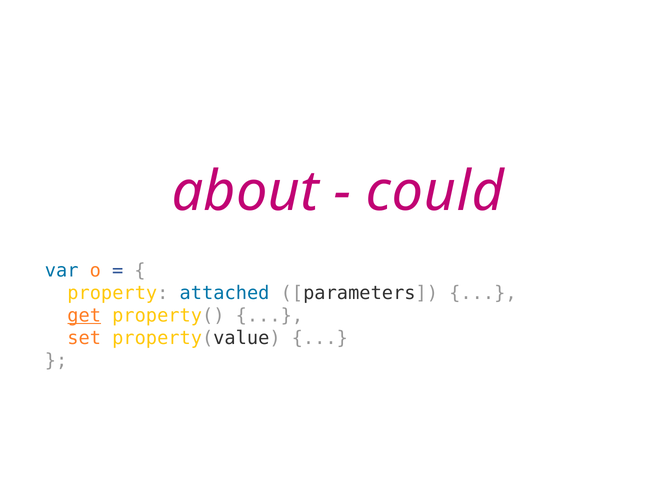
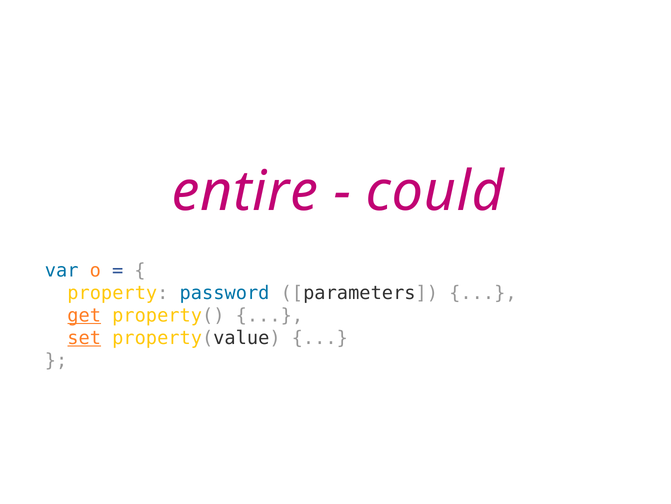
about: about -> entire (245, 192)
attached: attached -> password (225, 293)
set underline: none -> present (84, 337)
